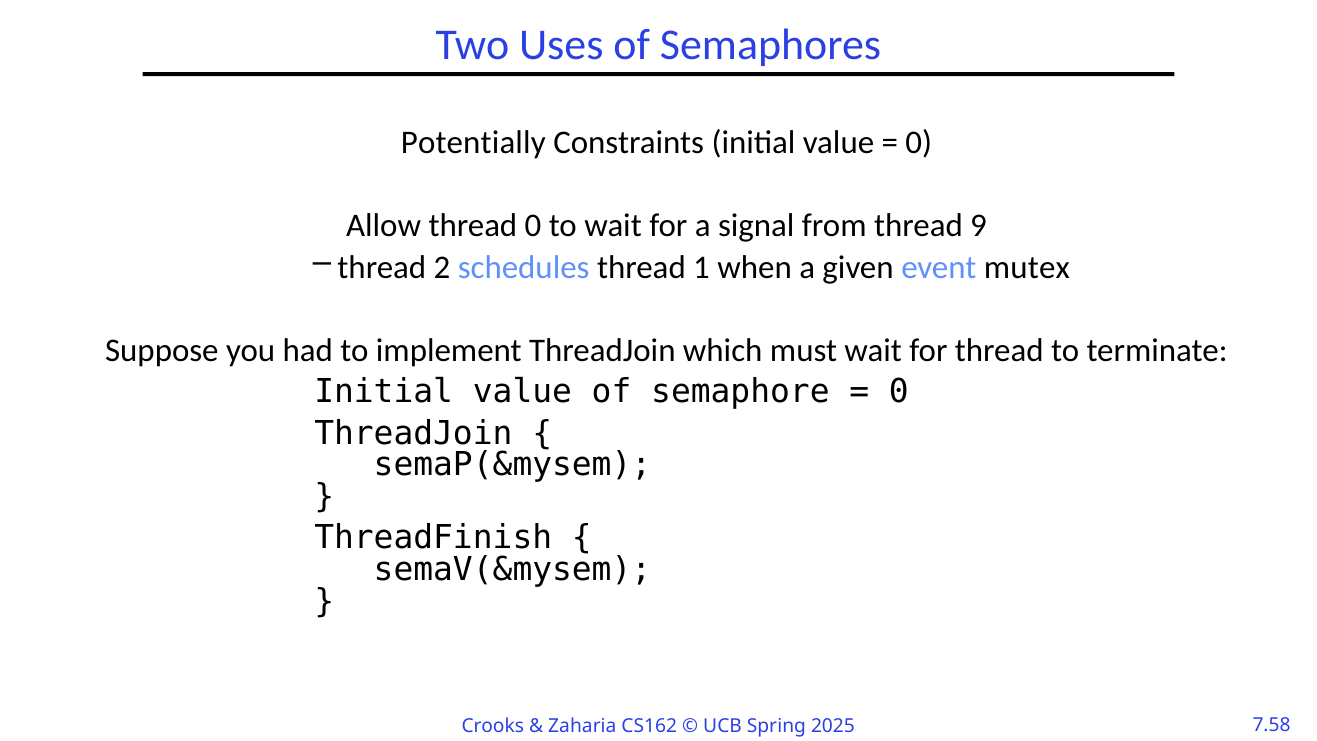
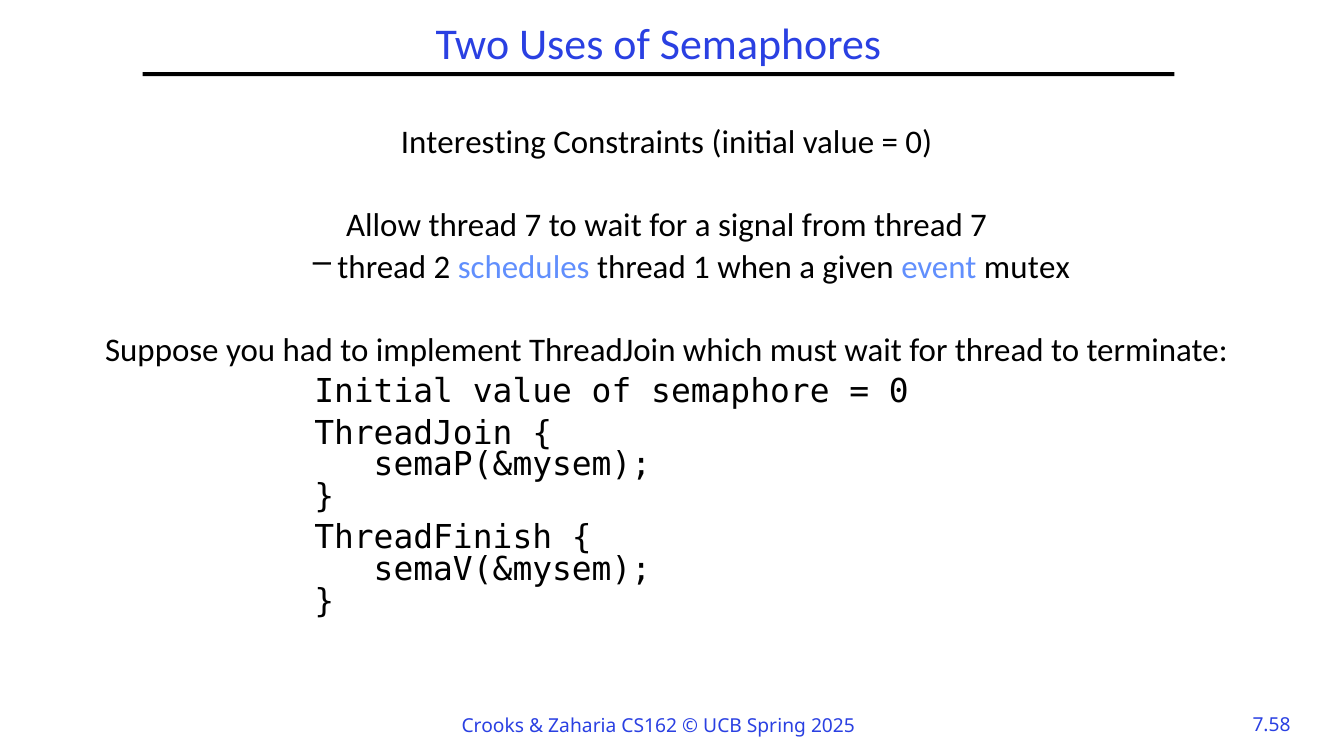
Potentially: Potentially -> Interesting (473, 143)
Allow thread 0: 0 -> 7 (533, 226)
from thread 9: 9 -> 7 (979, 226)
